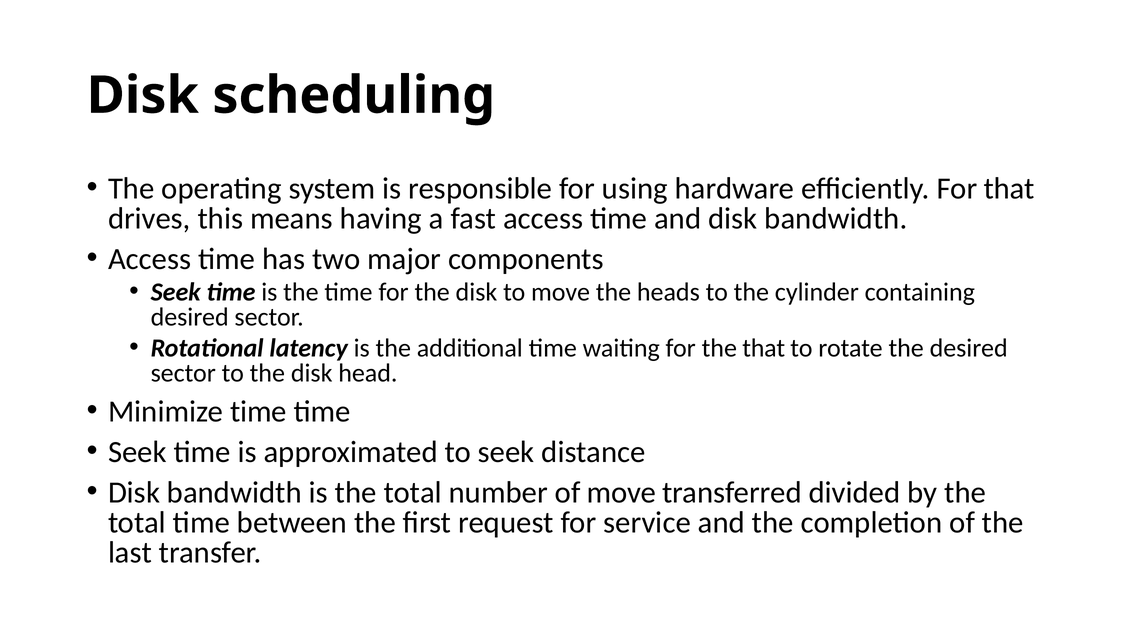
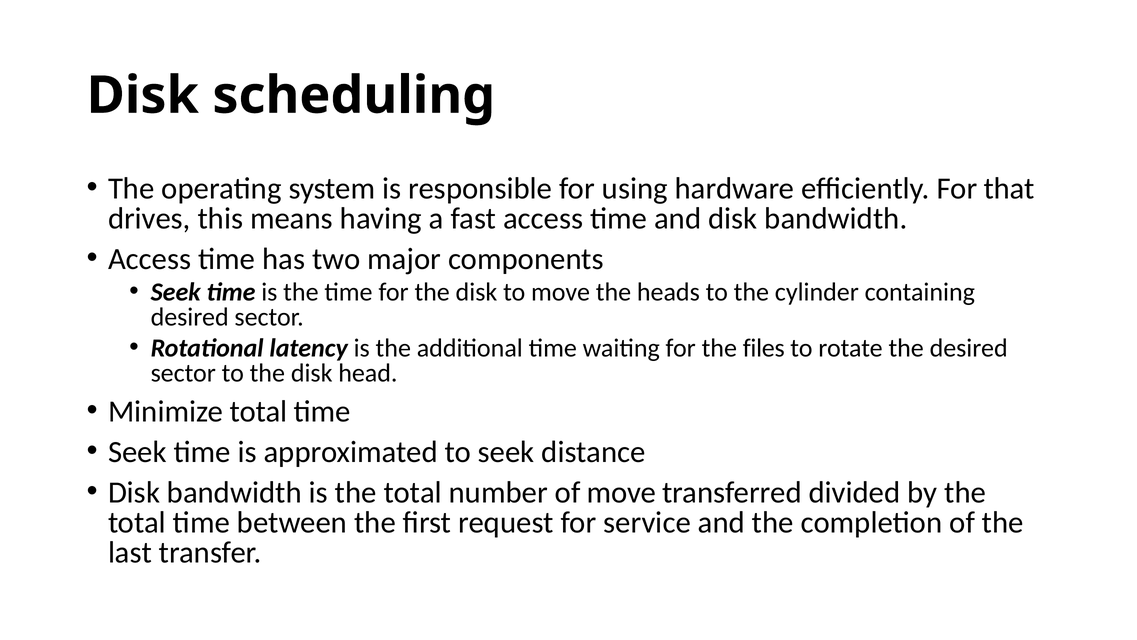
the that: that -> files (764, 348)
Minimize time: time -> total (258, 411)
